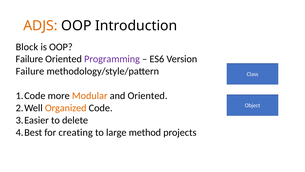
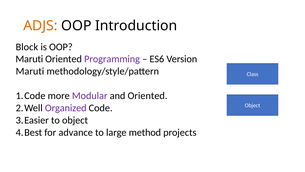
Failure: Failure -> Maruti (29, 59)
Failure: Failure -> Maruti (30, 71)
Modular colour: orange -> purple (90, 96)
Organized colour: orange -> purple (66, 108)
to delete: delete -> object (75, 120)
creating: creating -> advance (76, 132)
